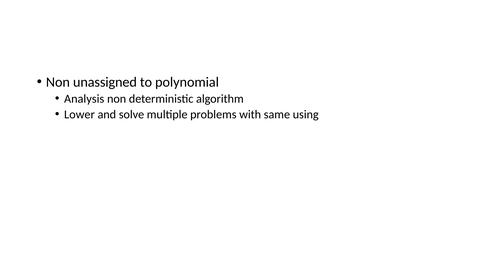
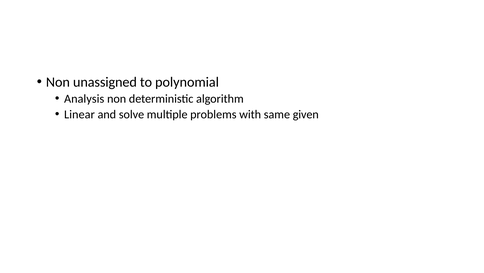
Lower: Lower -> Linear (79, 114)
using: using -> given (306, 114)
